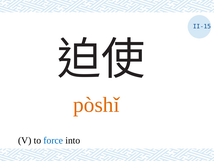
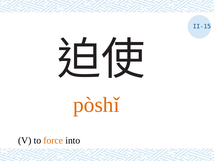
force colour: blue -> orange (53, 140)
